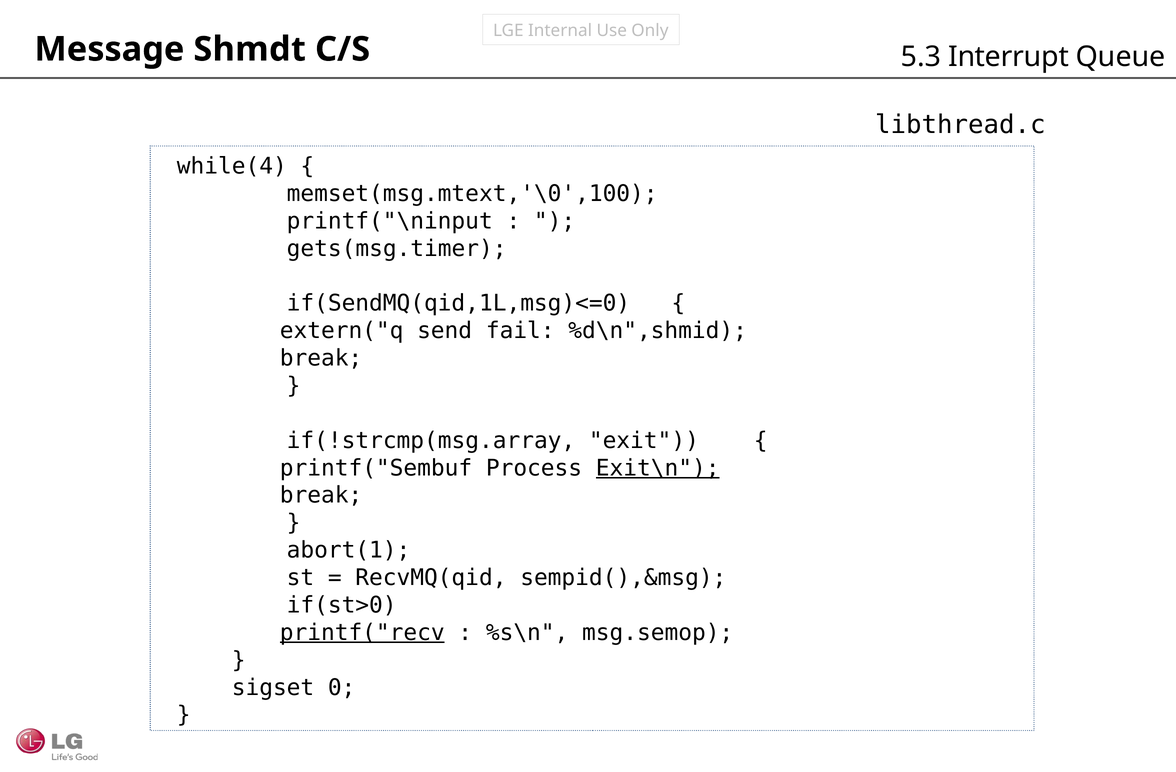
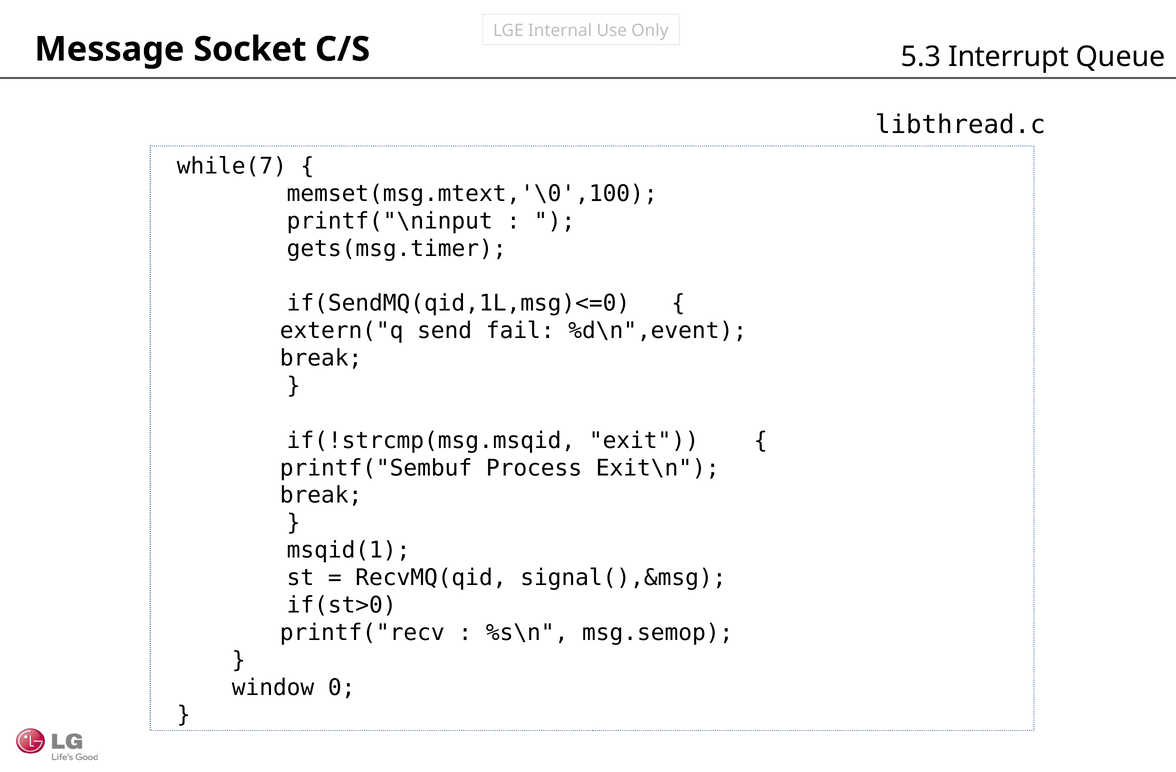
Shmdt: Shmdt -> Socket (250, 49)
while(4: while(4 -> while(7 (232, 166)
%d\n",shmid: %d\n",shmid -> %d\n",event (658, 331)
if(!strcmp(msg.array: if(!strcmp(msg.array -> if(!strcmp(msg.msqid (431, 441)
Exit\n underline: present -> none (658, 468)
abort(1: abort(1 -> msqid(1 (349, 551)
sempid(),&msg: sempid(),&msg -> signal(),&msg (623, 578)
printf("recv underline: present -> none (362, 633)
sigset: sigset -> window (273, 688)
